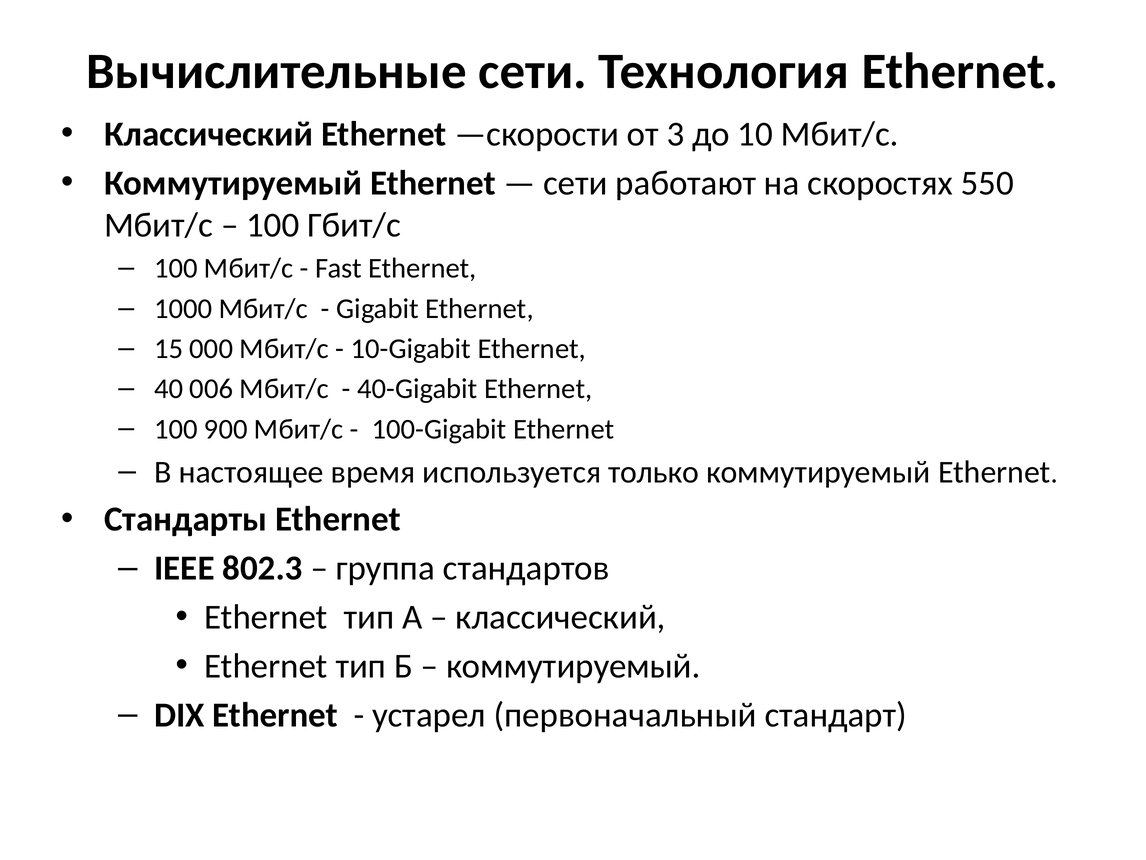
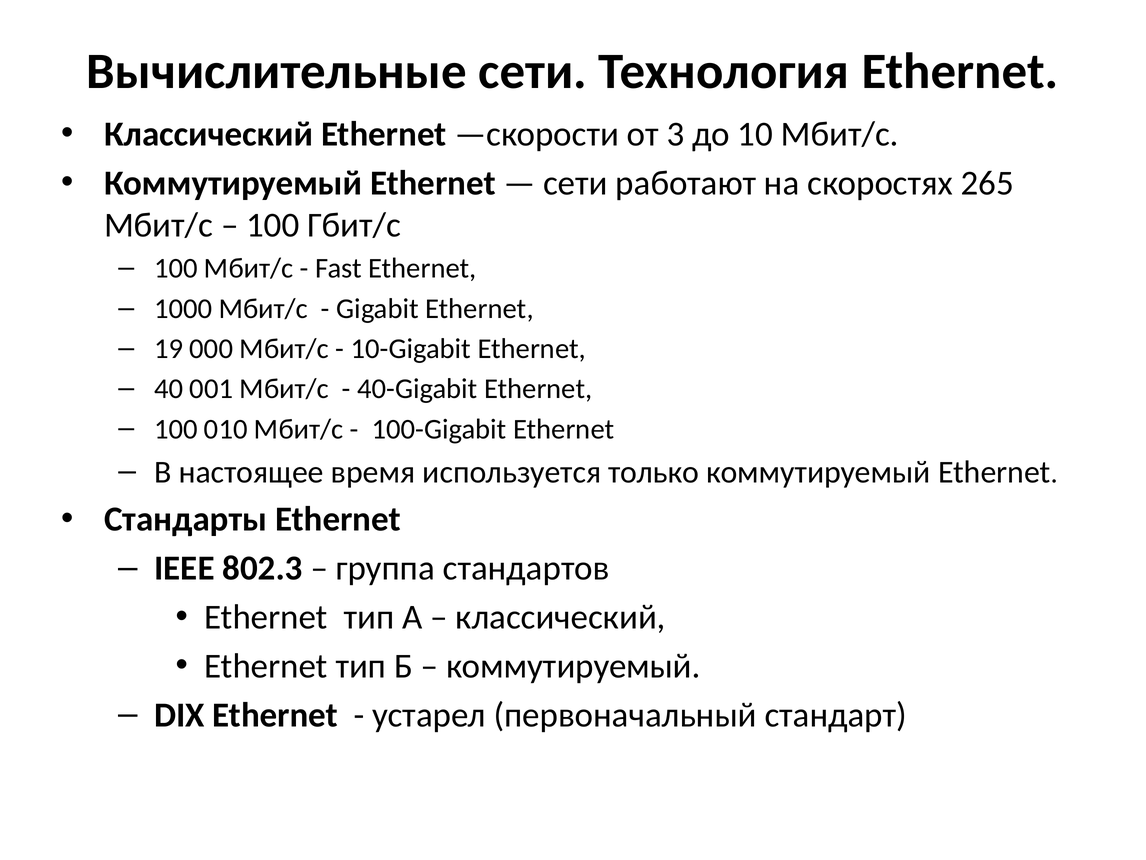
550: 550 -> 265 (987, 183)
15: 15 -> 19 (169, 349)
006: 006 -> 001 (211, 389)
900: 900 -> 010 (226, 429)
